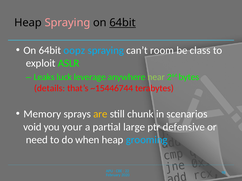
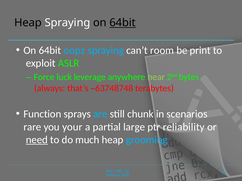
Spraying colour: pink -> white (67, 23)
class: class -> print (200, 51)
Leaks: Leaks -> Force (44, 77)
details: details -> always (50, 88)
~15446744: ~15446744 -> ~63748748 (112, 88)
Memory: Memory -> Function (42, 114)
are colour: yellow -> light blue (100, 114)
void: void -> rare (32, 127)
defensive: defensive -> reliability (184, 127)
need underline: none -> present (37, 140)
when: when -> much (87, 140)
